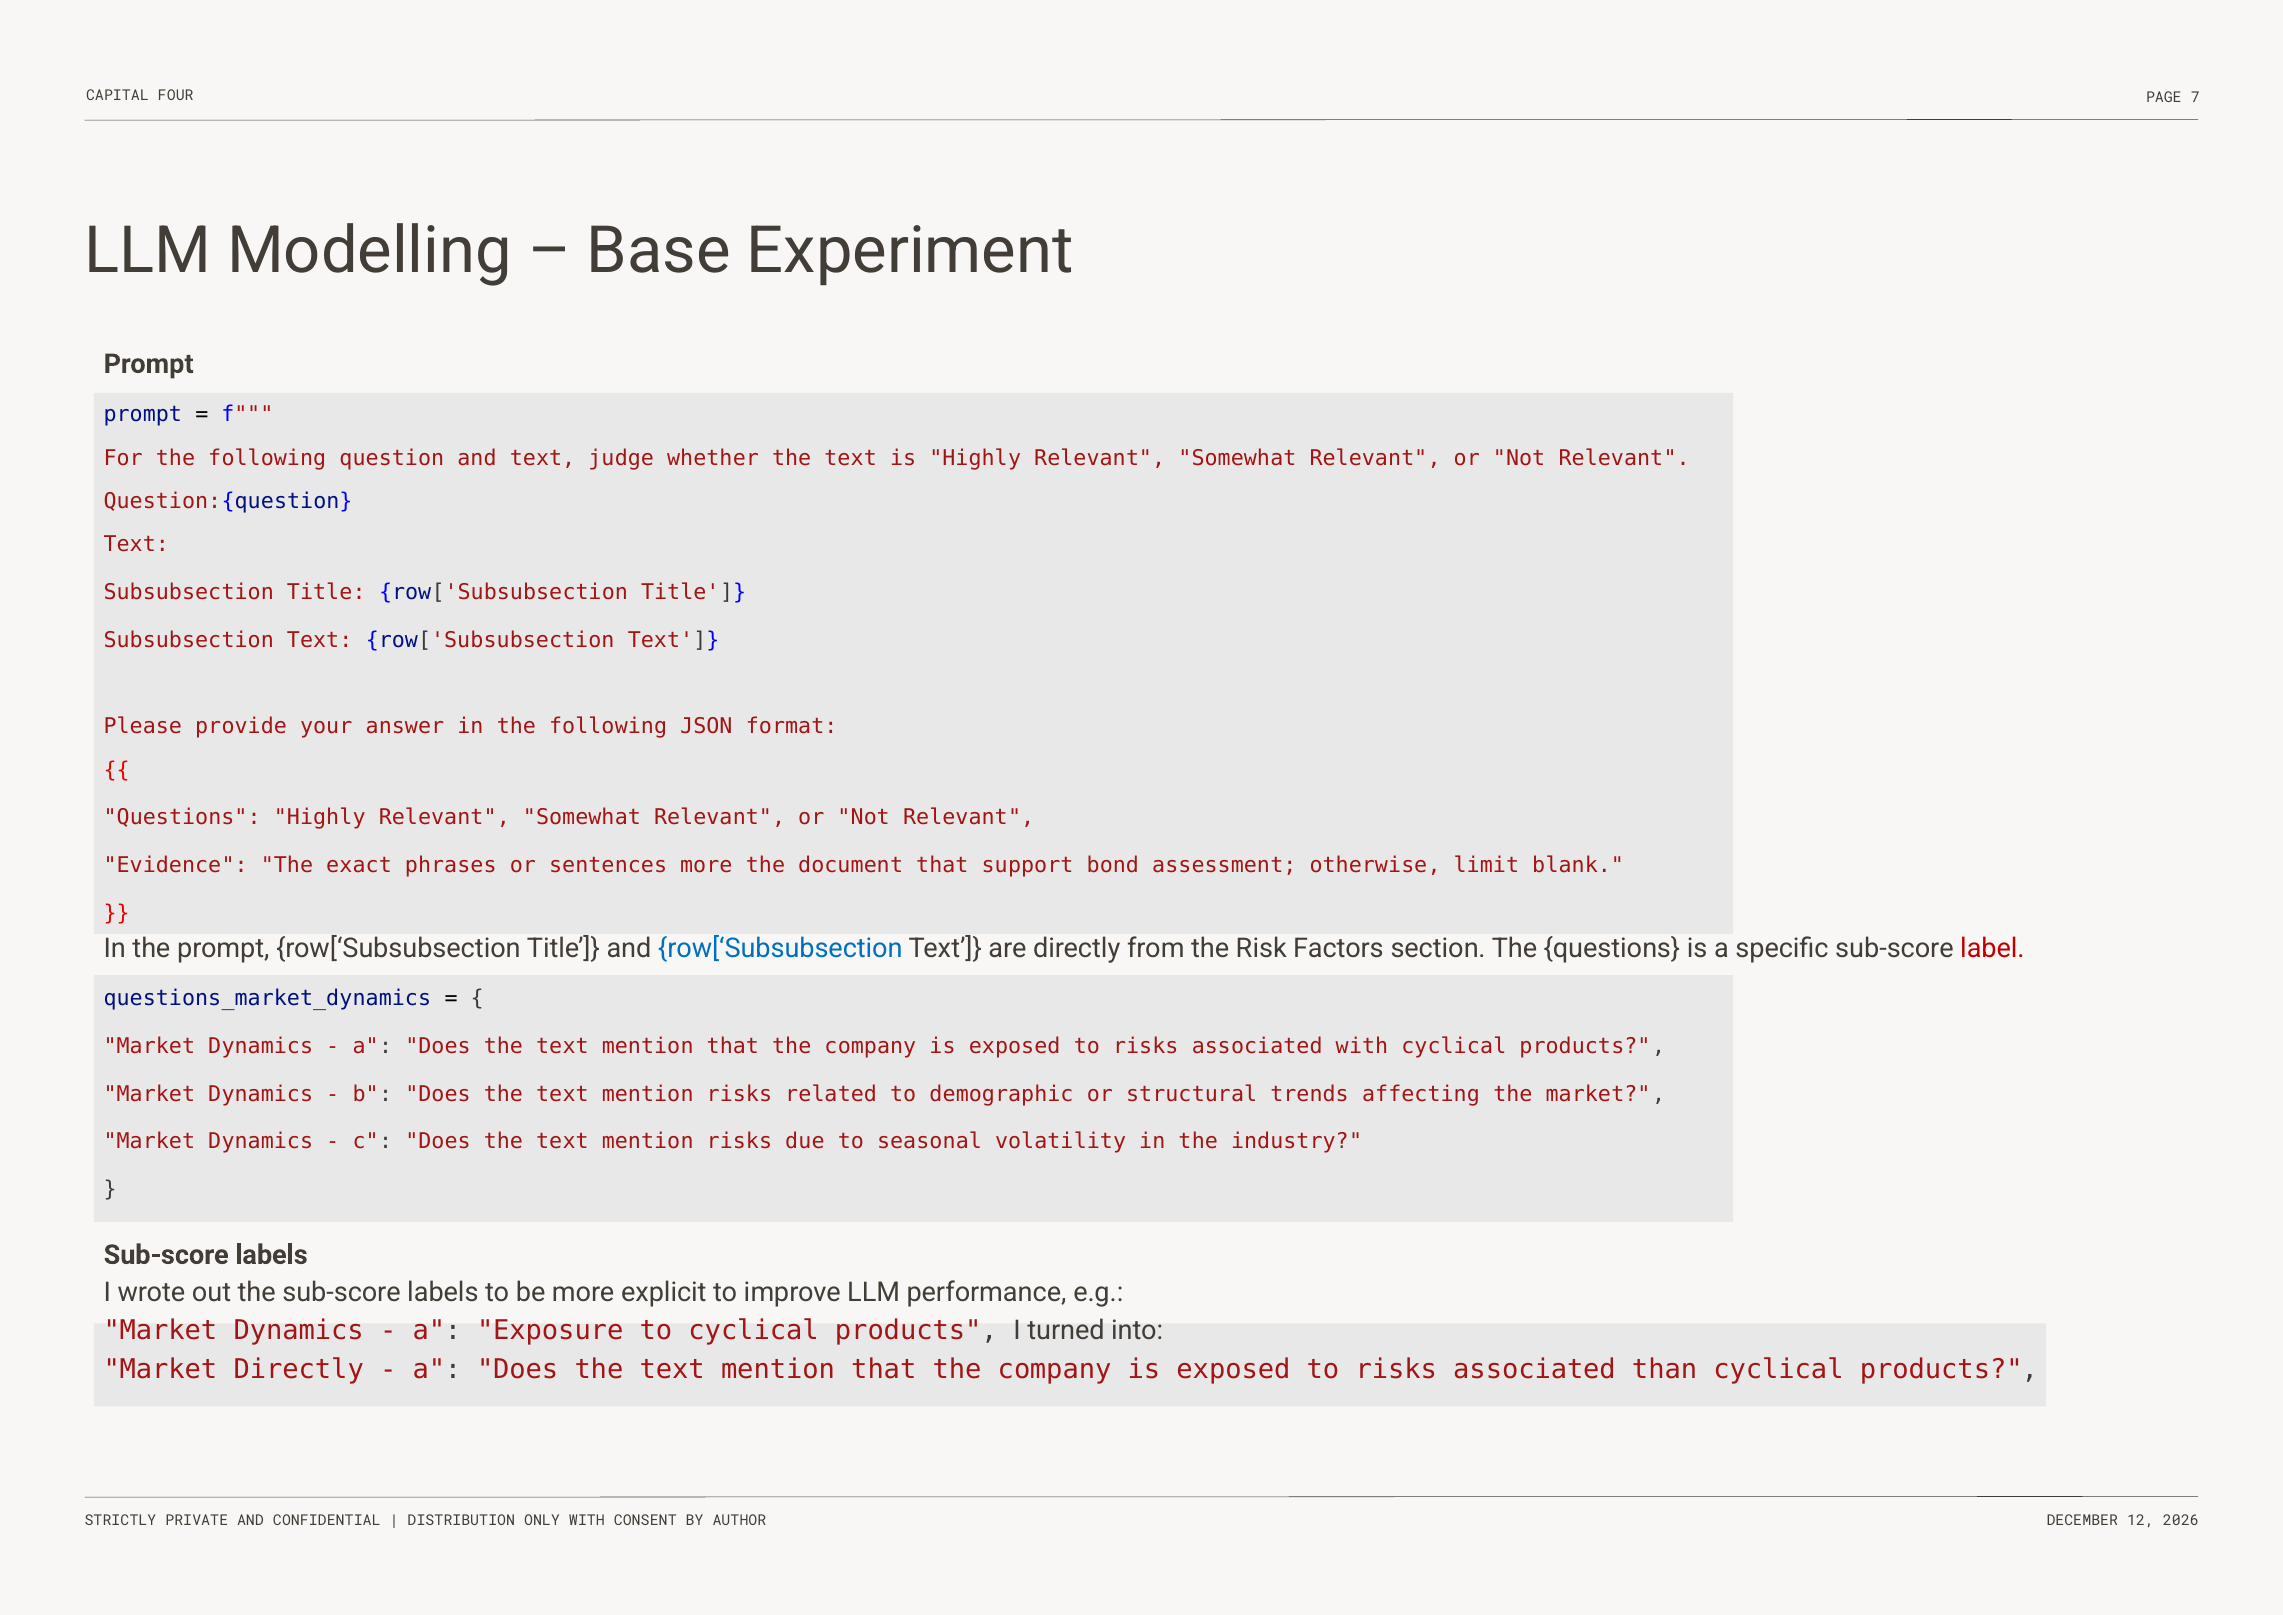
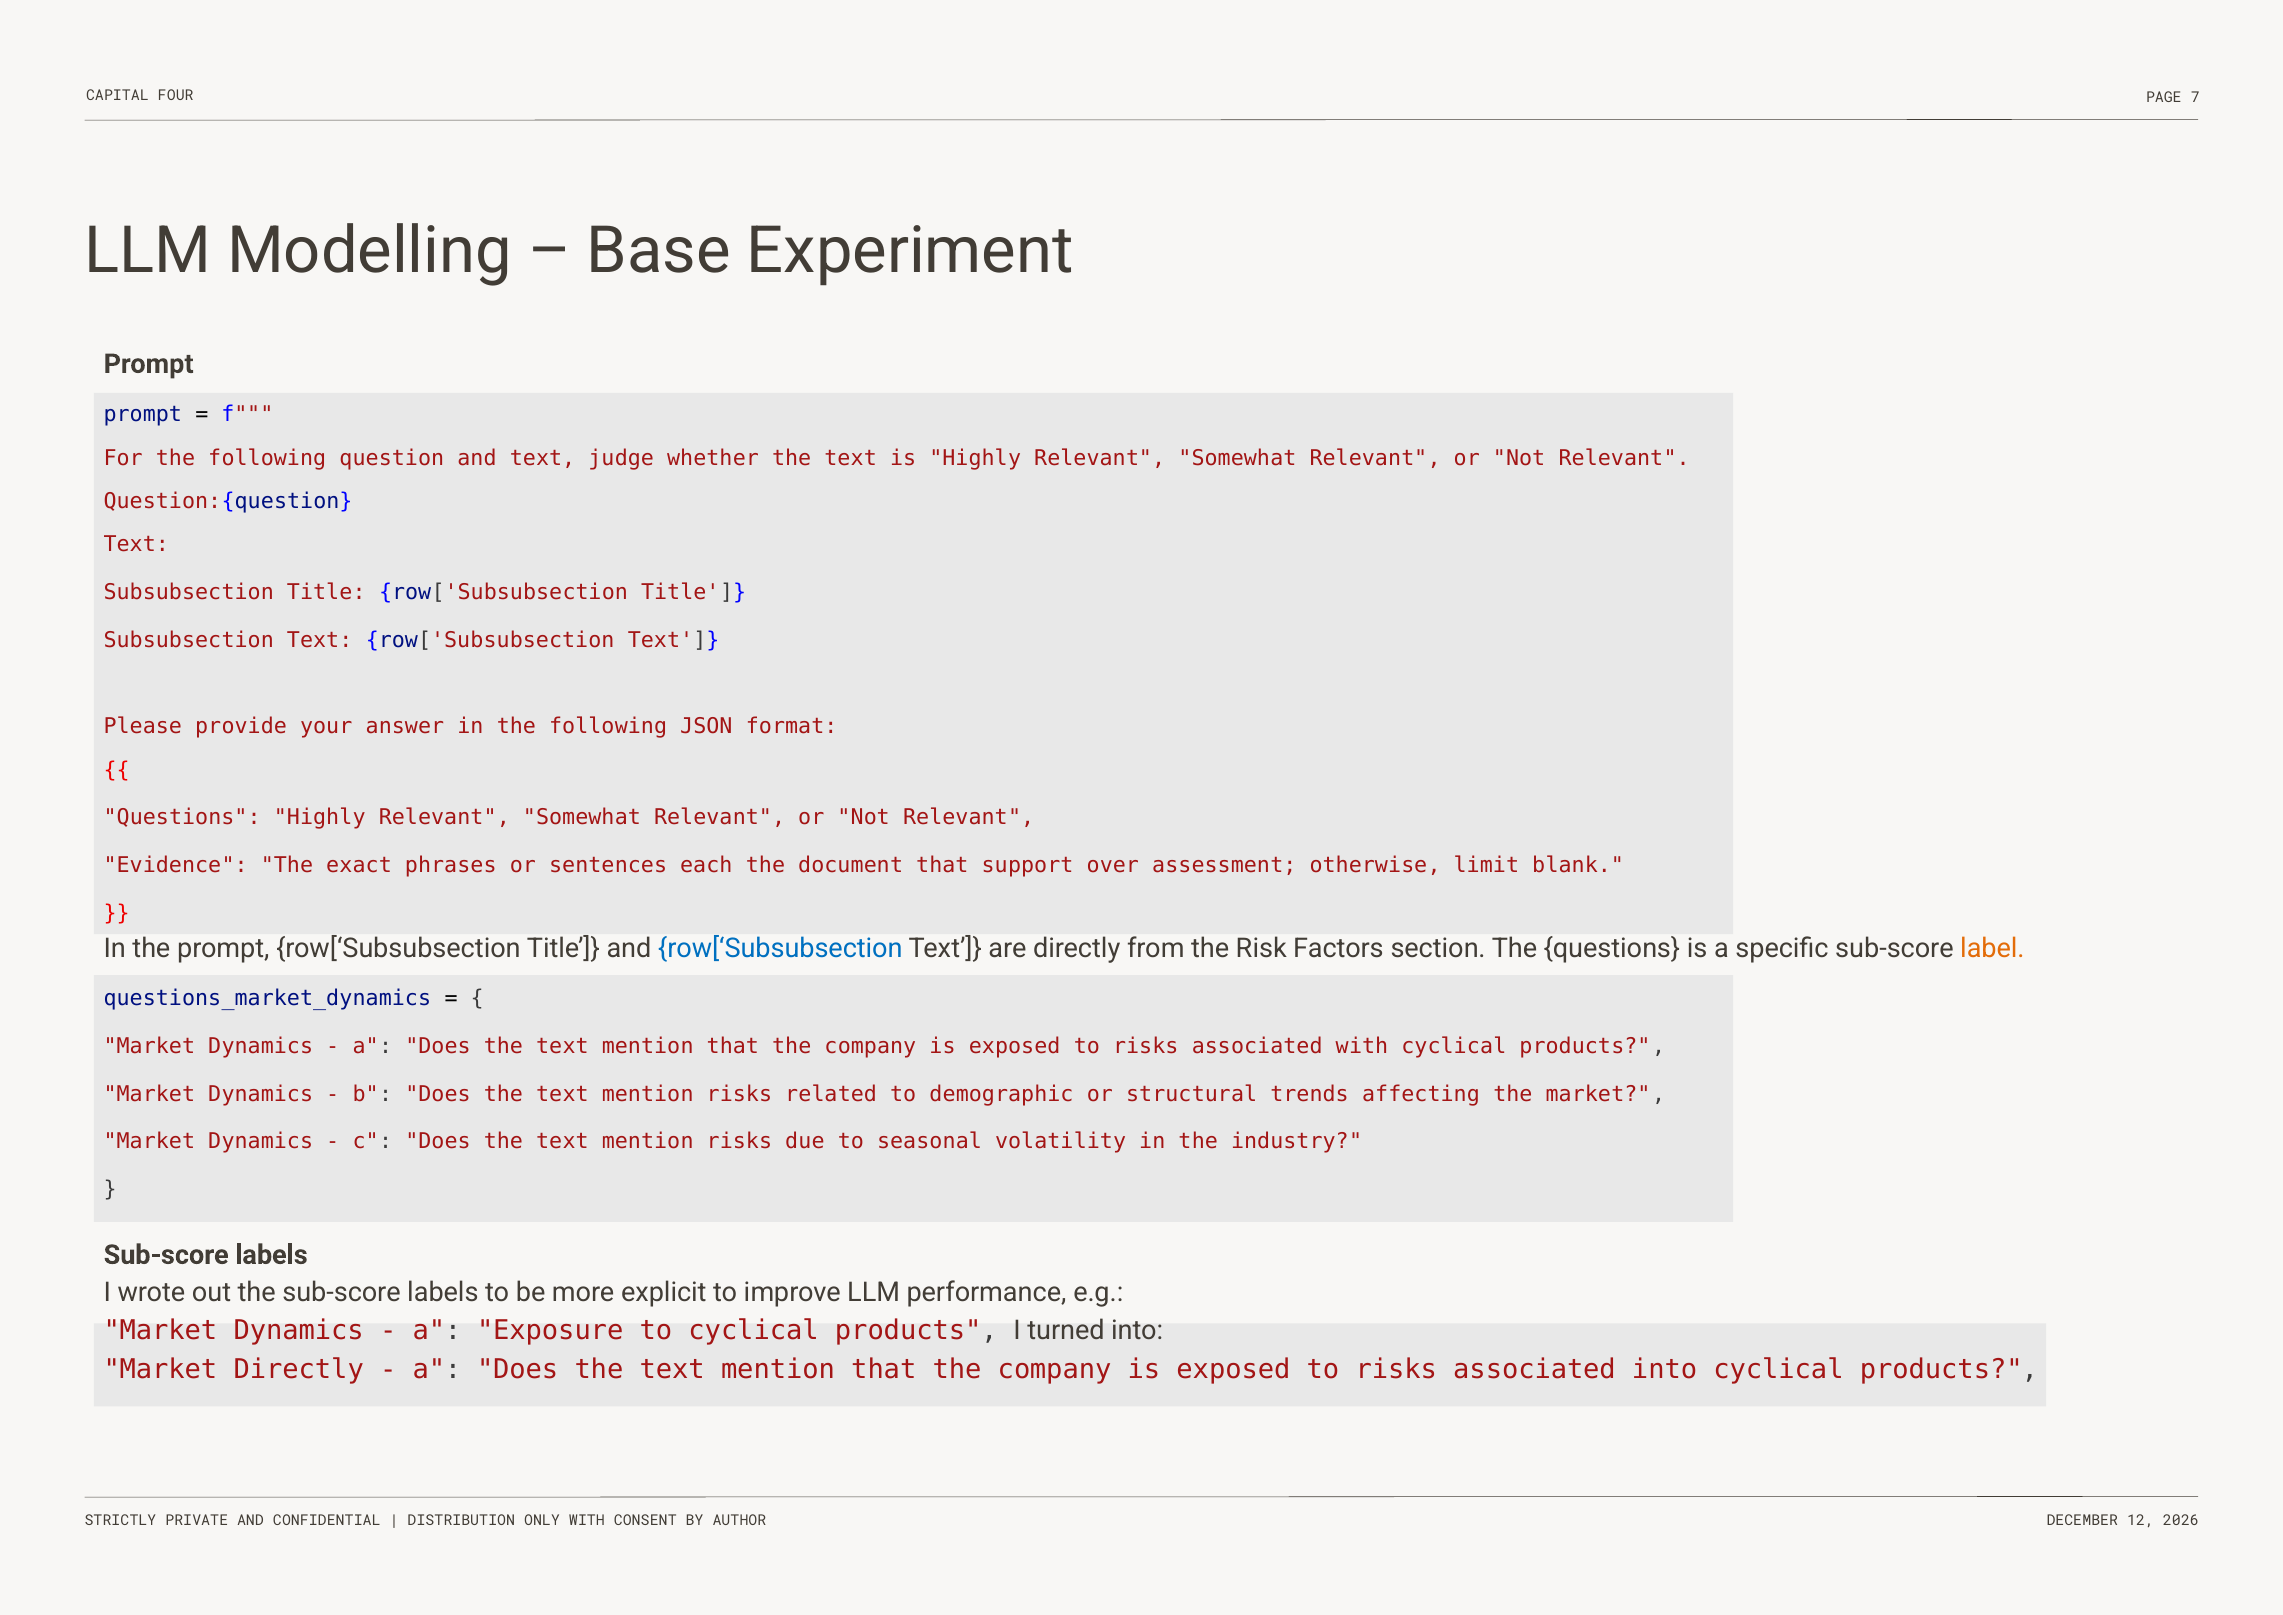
sentences more: more -> each (706, 865)
bond: bond -> over (1113, 865)
label colour: red -> orange (1992, 948)
associated than: than -> into (1665, 1369)
